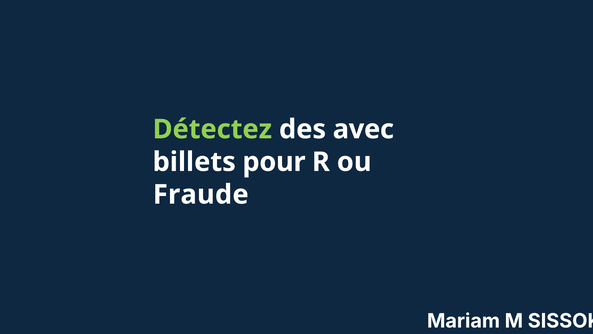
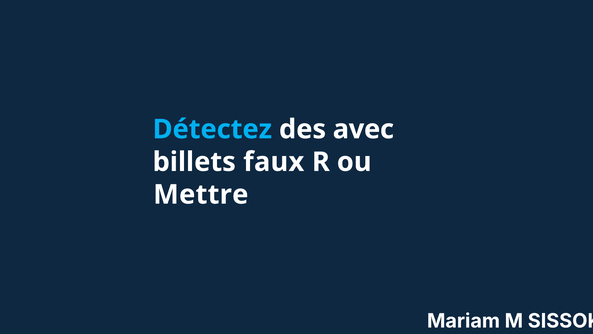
Détectez colour: light green -> light blue (212, 129)
pour: pour -> faux (274, 162)
Fraude: Fraude -> Mettre (201, 194)
